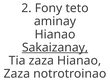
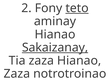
teto underline: none -> present (77, 8)
